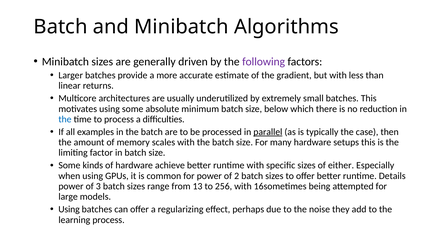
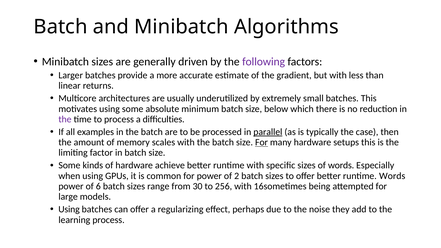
the colour: blue -> purple (65, 119)
For underline: none -> present (262, 142)
of either: either -> words (341, 166)
runtime Details: Details -> Words (392, 176)
3: 3 -> 6 (98, 186)
13: 13 -> 30 (198, 186)
